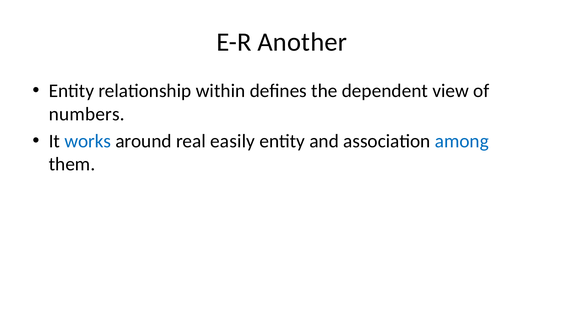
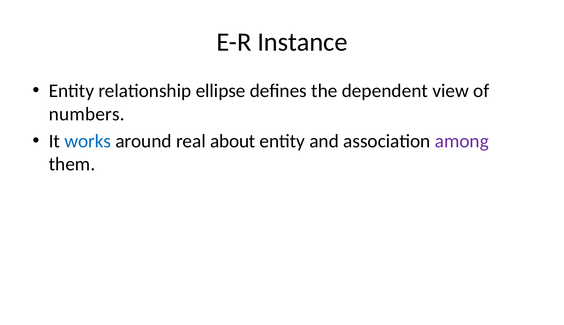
Another: Another -> Instance (302, 42)
within: within -> ellipse (221, 91)
easily: easily -> about (233, 141)
among colour: blue -> purple (462, 141)
